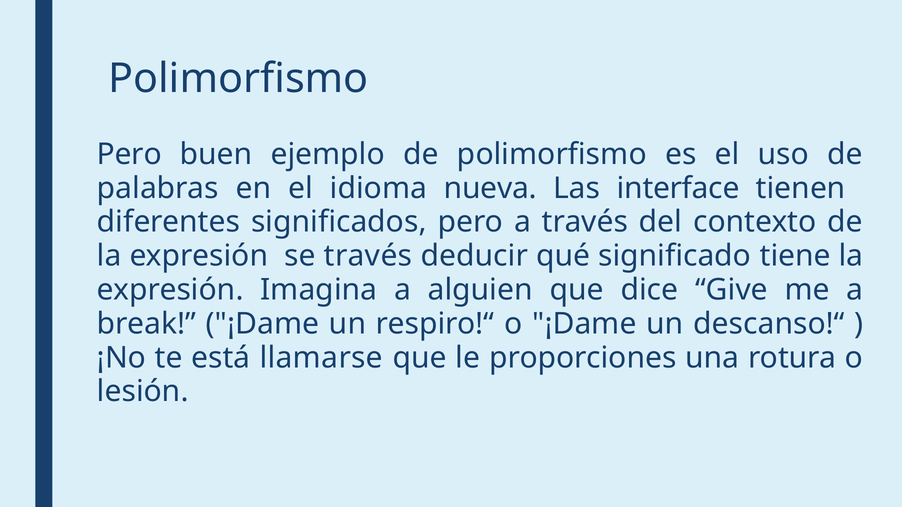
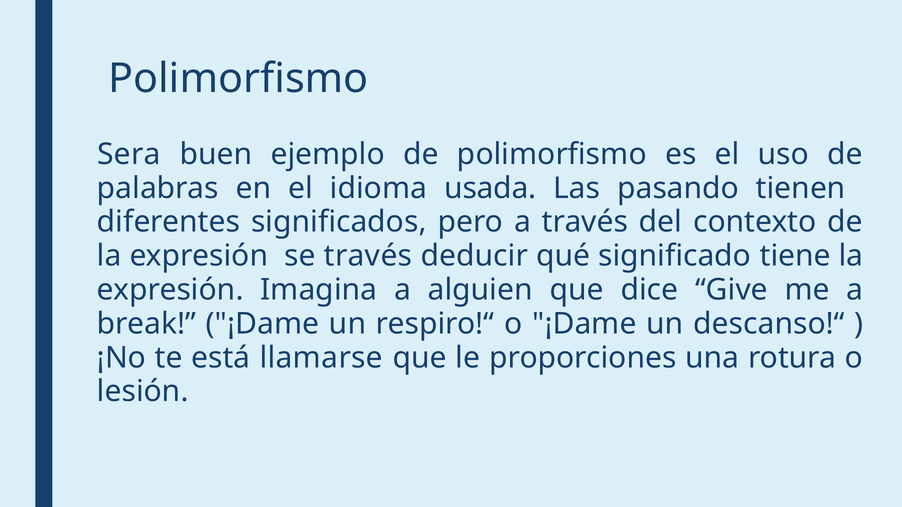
Pero: Pero -> Sera (129, 154)
nueva: nueva -> usada (490, 188)
interface: interface -> pasando (678, 188)
